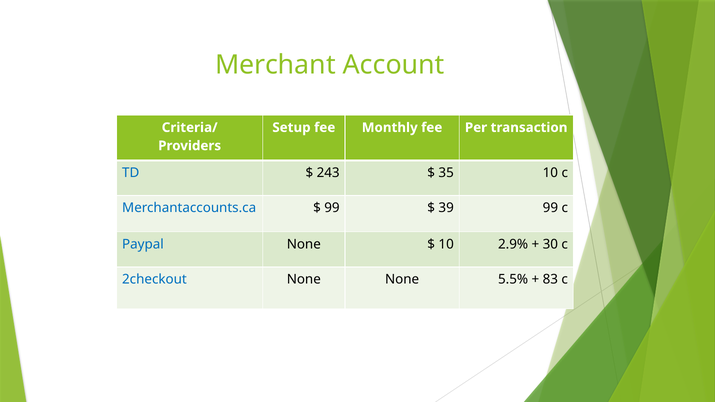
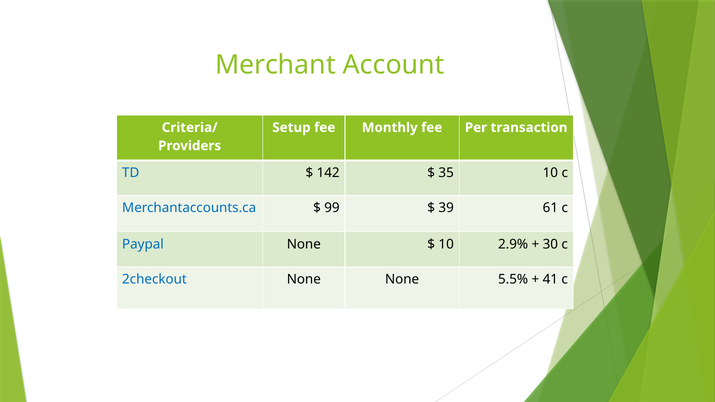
243: 243 -> 142 (328, 173)
39 99: 99 -> 61 (550, 208)
83: 83 -> 41 (550, 280)
